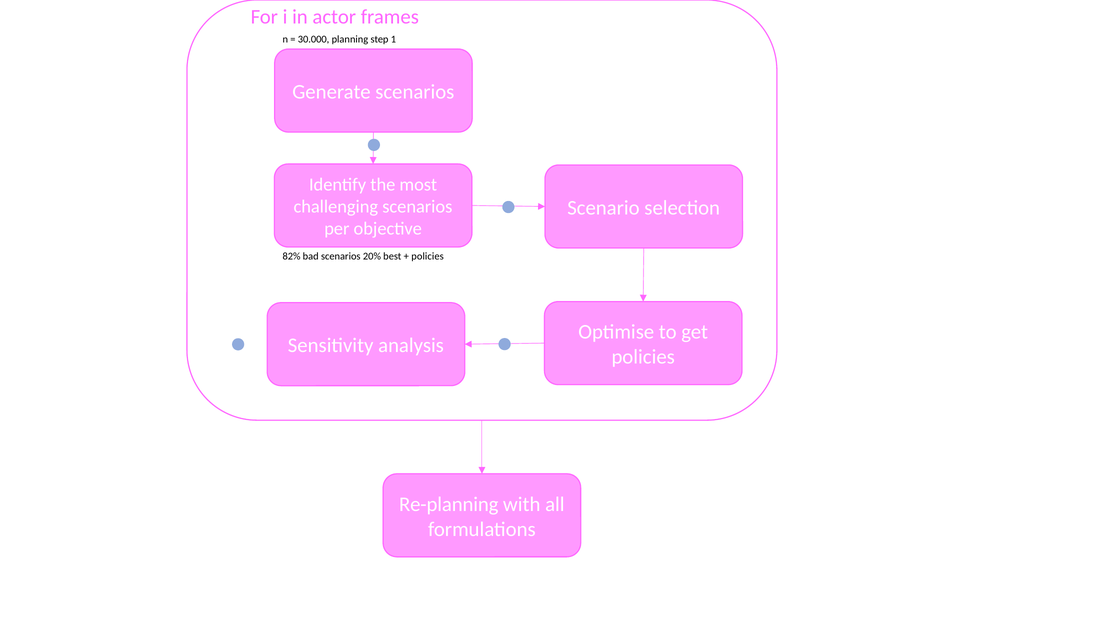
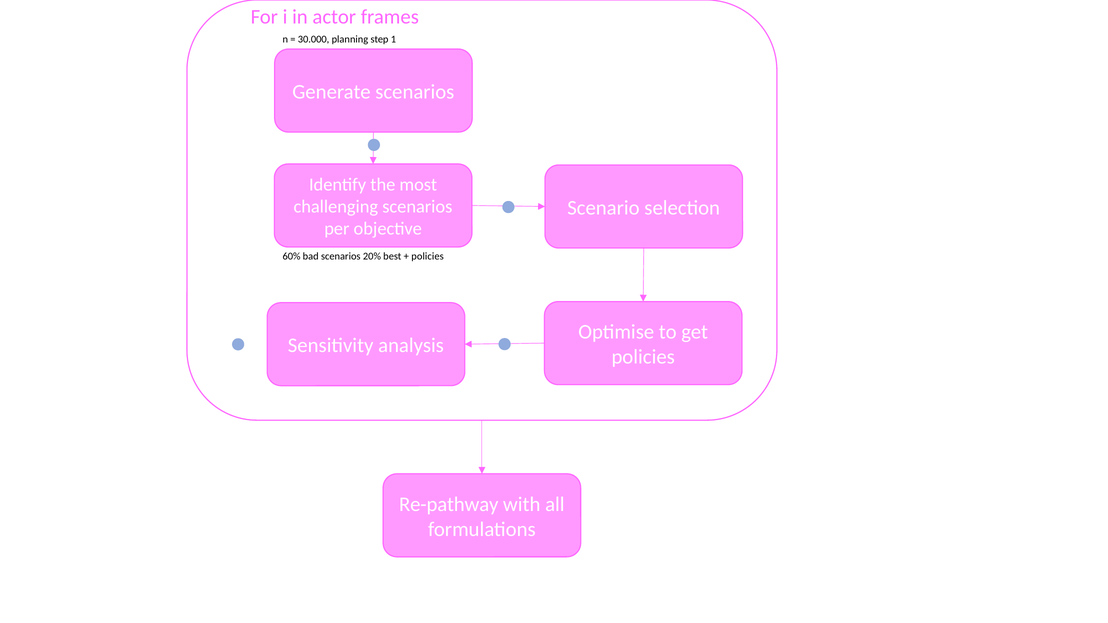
82%: 82% -> 60% (291, 257)
Re-planning: Re-planning -> Re-pathway (449, 504)
